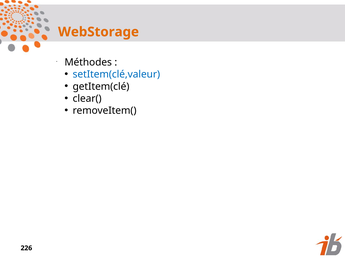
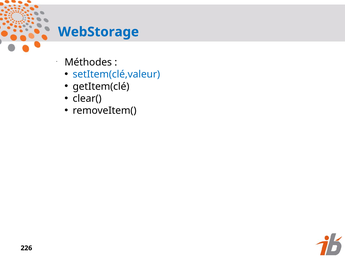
WebStorage colour: orange -> blue (98, 32)
